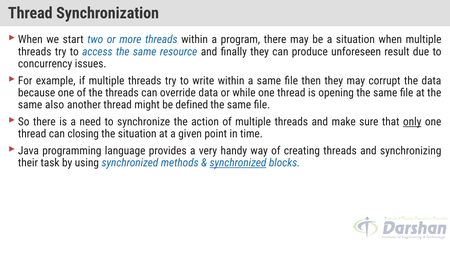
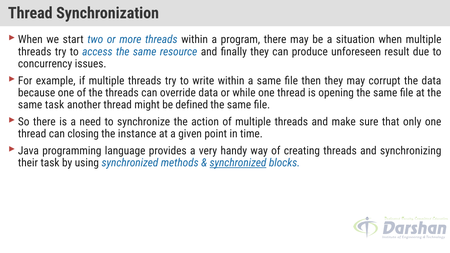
same also: also -> task (55, 105)
only underline: present -> none (412, 122)
the situation: situation -> instance (137, 134)
